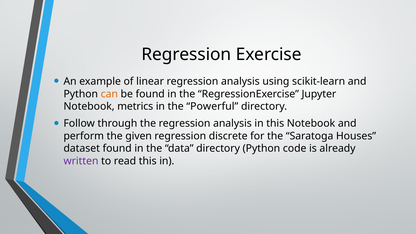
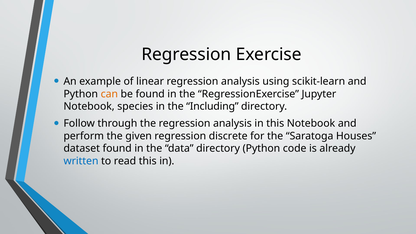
metrics: metrics -> species (135, 106)
Powerful: Powerful -> Including (212, 106)
written colour: purple -> blue (81, 161)
